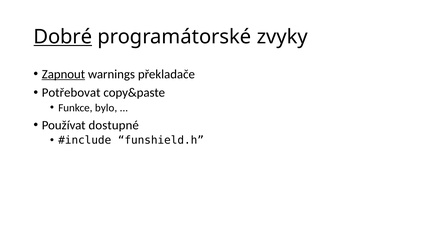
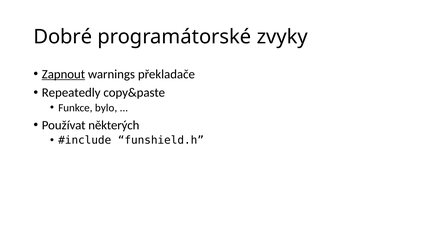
Dobré underline: present -> none (63, 37)
Potřebovat: Potřebovat -> Repeatedly (71, 93)
dostupné: dostupné -> některých (114, 125)
